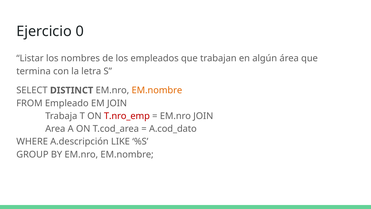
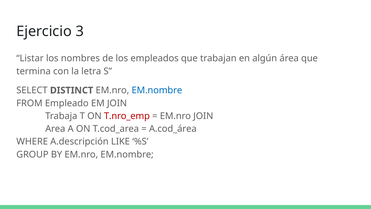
0: 0 -> 3 (80, 31)
EM.nombre colour: orange -> blue (157, 90)
A.cod_dato: A.cod_dato -> A.cod_área (173, 129)
